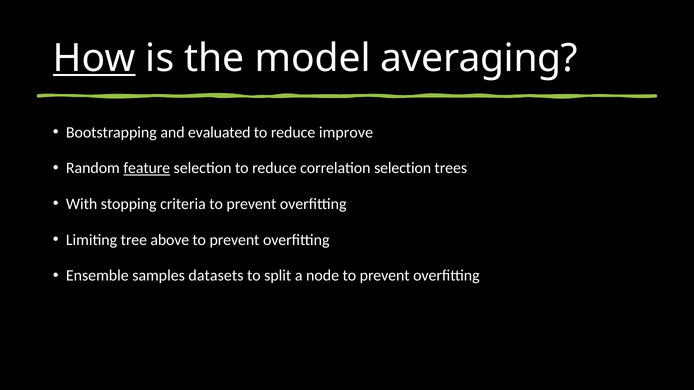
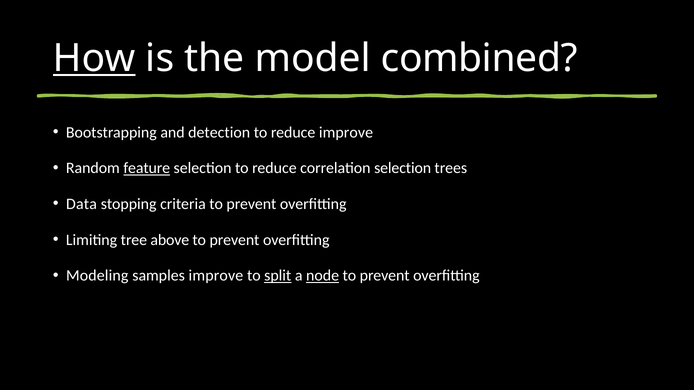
averaging: averaging -> combined (479, 58)
evaluated: evaluated -> detection (219, 133)
With: With -> Data (82, 204)
Ensemble: Ensemble -> Modeling (97, 276)
samples datasets: datasets -> improve (216, 276)
split underline: none -> present (278, 276)
node underline: none -> present (323, 276)
